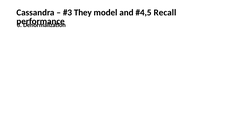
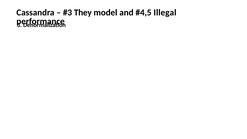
Recall: Recall -> Illegal (165, 13)
